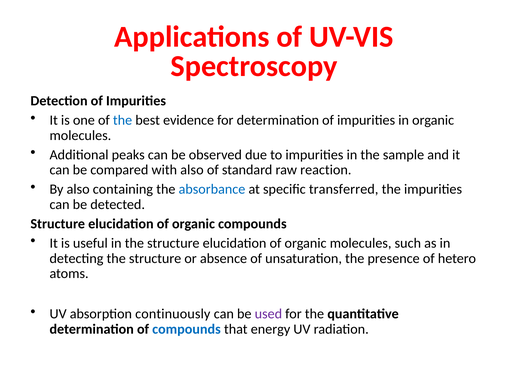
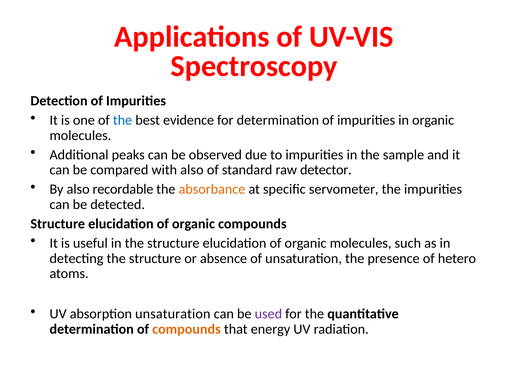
reaction: reaction -> detector (326, 170)
containing: containing -> recordable (123, 189)
absorbance colour: blue -> orange (212, 189)
transferred: transferred -> servometer (344, 189)
absorption continuously: continuously -> unsaturation (173, 314)
compounds colour: blue -> orange (186, 329)
